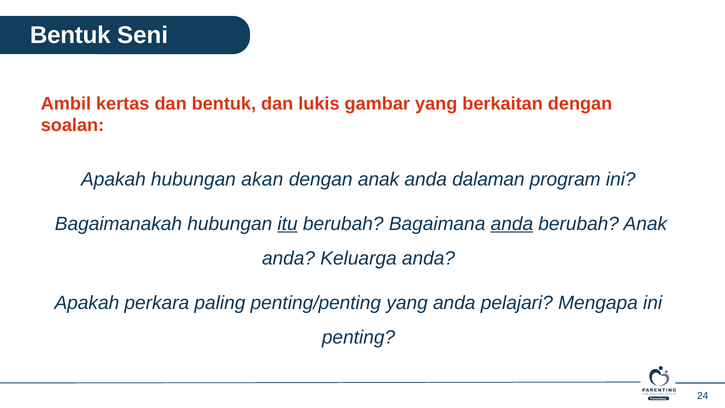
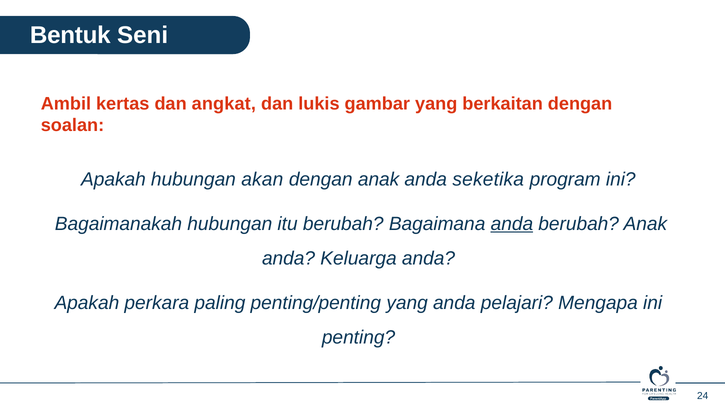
dan bentuk: bentuk -> angkat (224, 104)
dalaman: dalaman -> seketika (488, 179)
itu underline: present -> none (288, 224)
